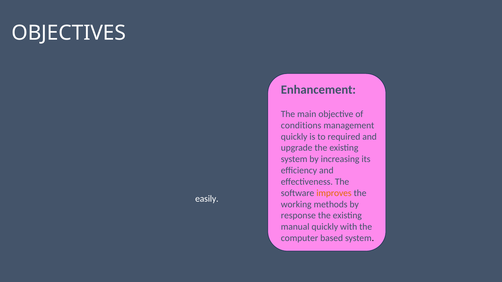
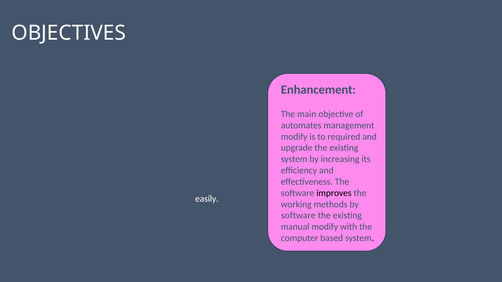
conditions: conditions -> automates (301, 125)
quickly: quickly -> modify (294, 137)
improves colour: orange -> black (334, 193)
response: response -> software (298, 216)
manual quickly: quickly -> modify (325, 227)
